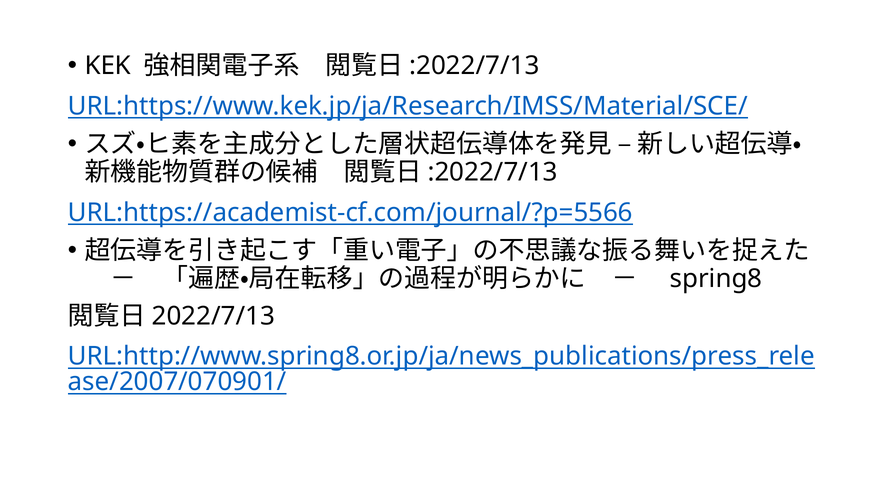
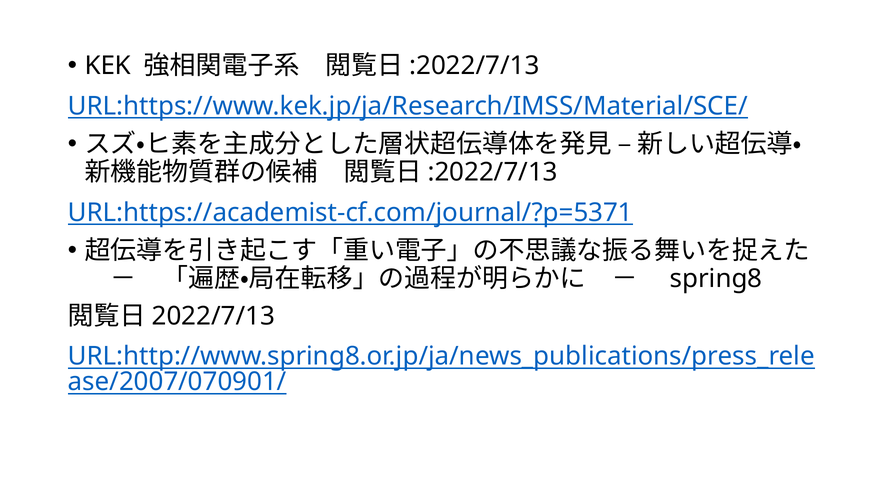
URL:https://academist-cf.com/journal/?p=5566: URL:https://academist-cf.com/journal/?p=5566 -> URL:https://academist-cf.com/journal/?p=5371 (350, 212)
